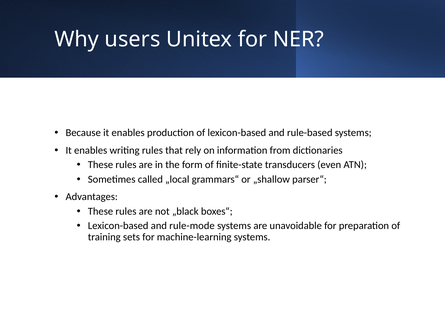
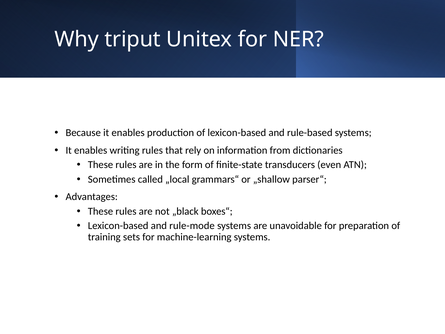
users: users -> triput (133, 39)
